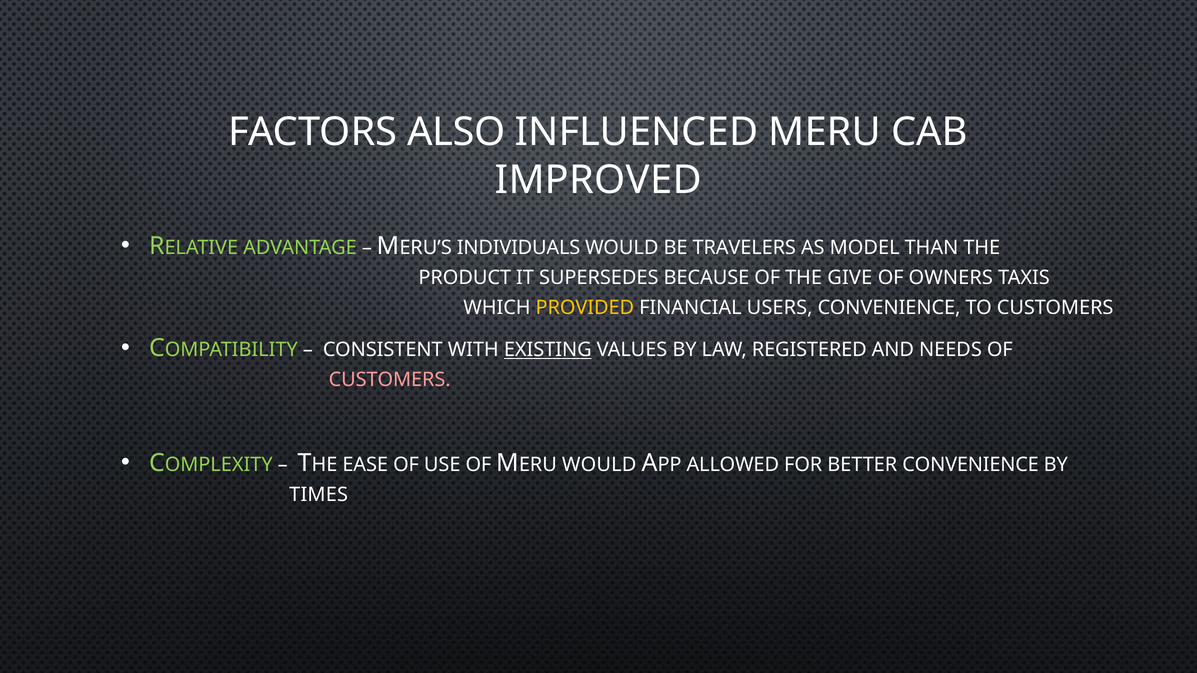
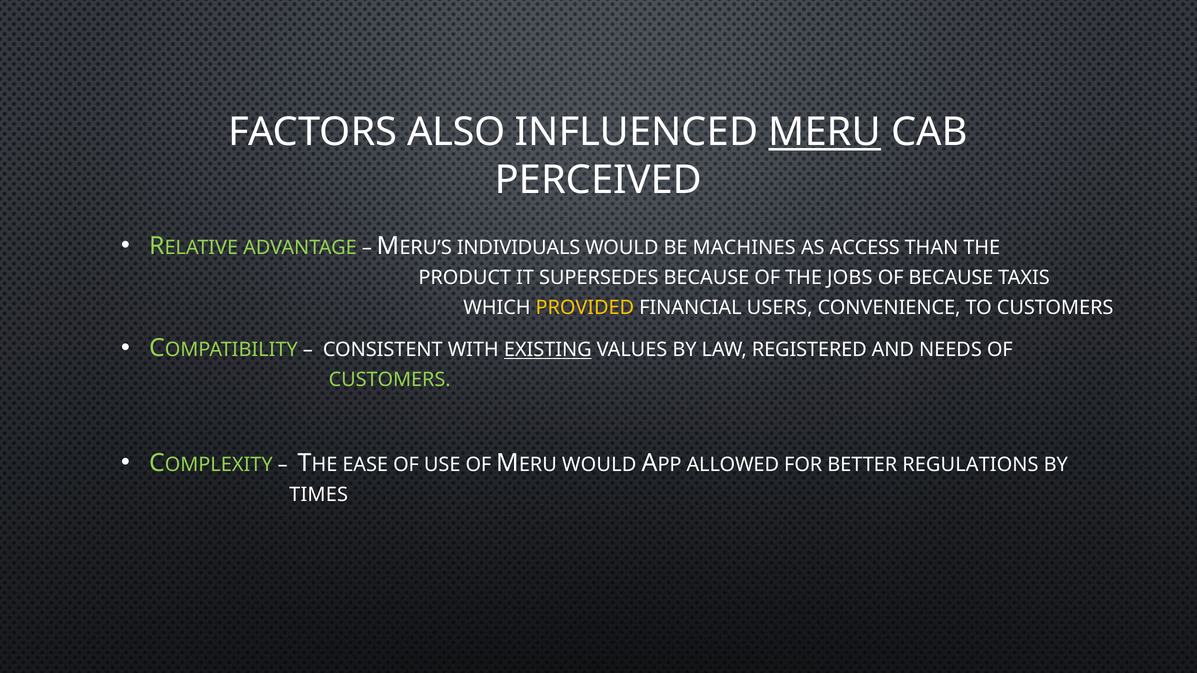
MERU underline: none -> present (825, 132)
IMPROVED: IMPROVED -> PERCEIVED (598, 180)
TRAVELERS: TRAVELERS -> MACHINES (744, 248)
MODEL: MODEL -> ACCESS (865, 248)
GIVE: GIVE -> JOBS (850, 278)
OF OWNERS: OWNERS -> BECAUSE (951, 278)
CUSTOMERS colour: pink -> light green (390, 380)
BETTER CONVENIENCE: CONVENIENCE -> REGULATIONS (970, 465)
